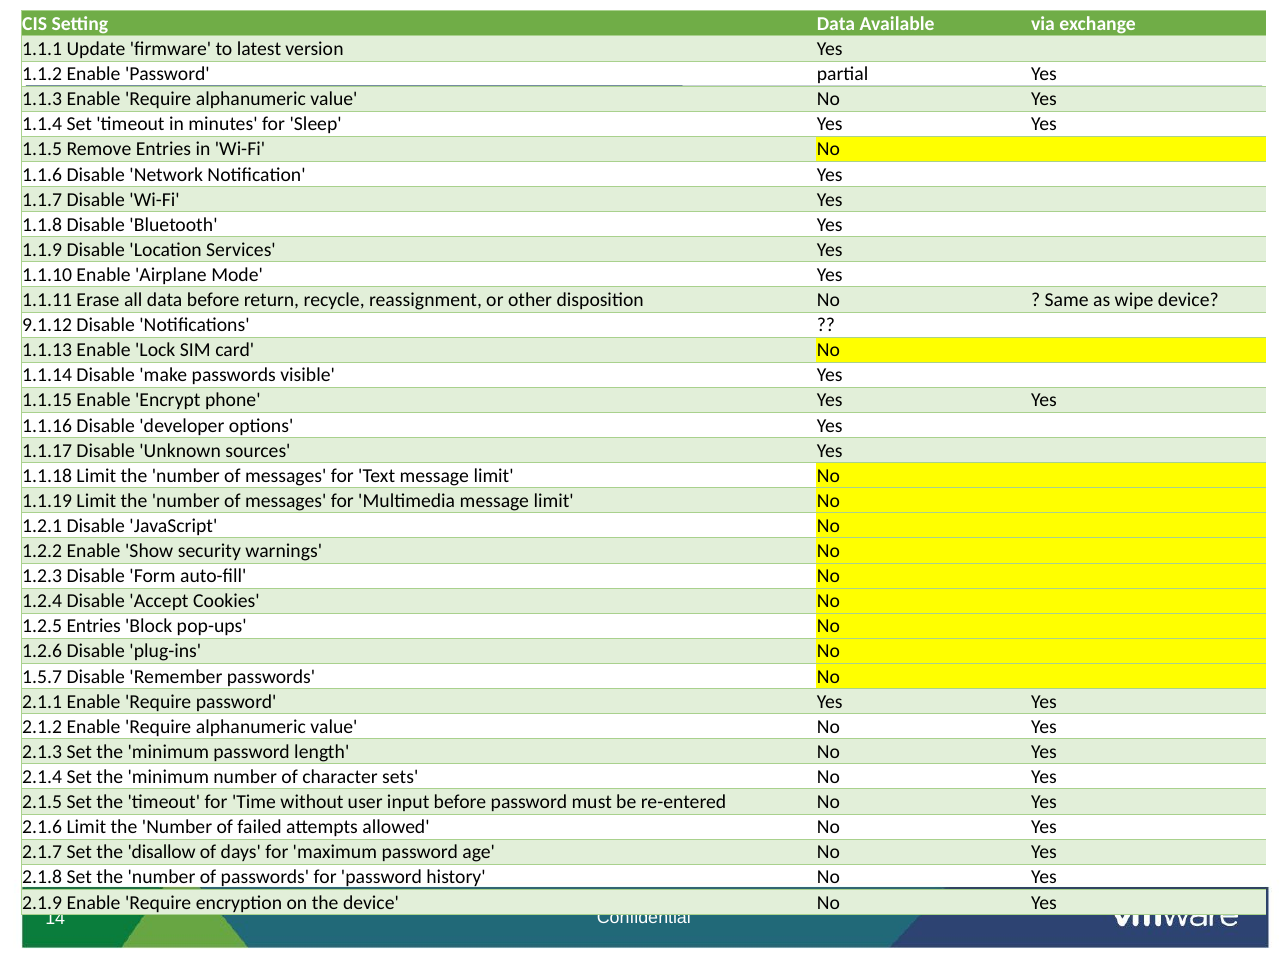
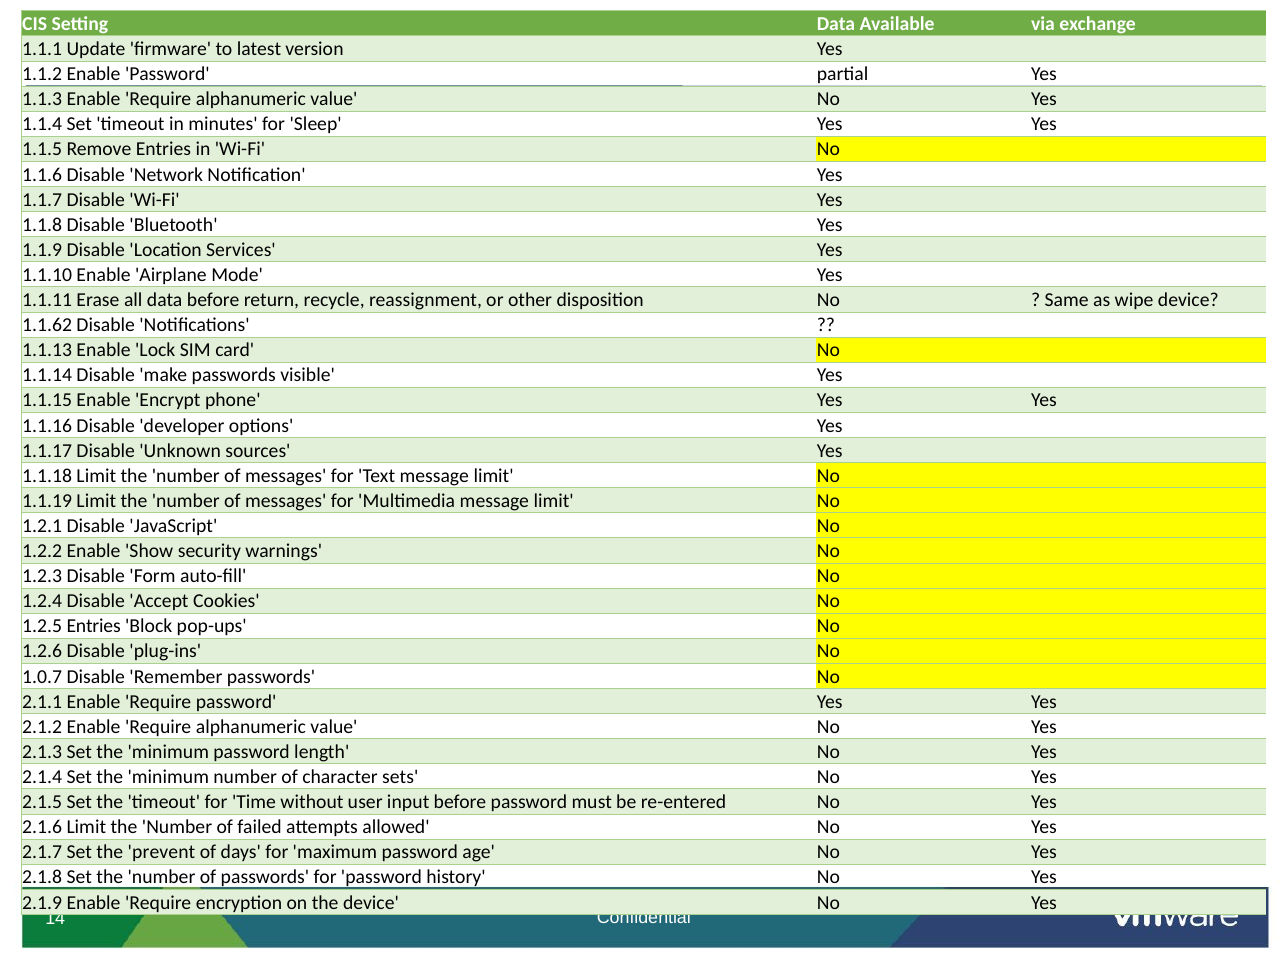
9.1.12: 9.1.12 -> 1.1.62 (47, 325)
1.5.7: 1.5.7 -> 1.0.7 (42, 677)
disallow: disallow -> prevent (161, 852)
